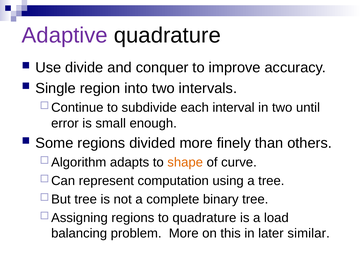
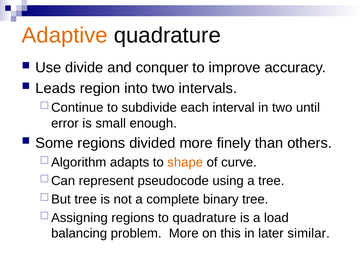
Adaptive colour: purple -> orange (65, 35)
Single: Single -> Leads (55, 88)
computation: computation -> pseudocode (173, 181)
